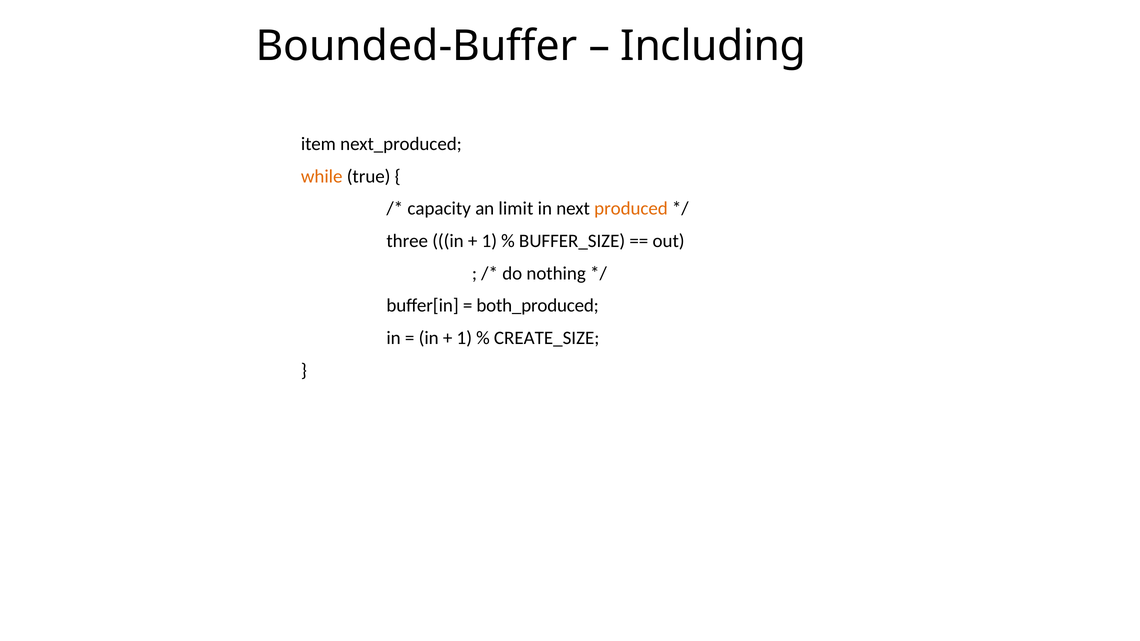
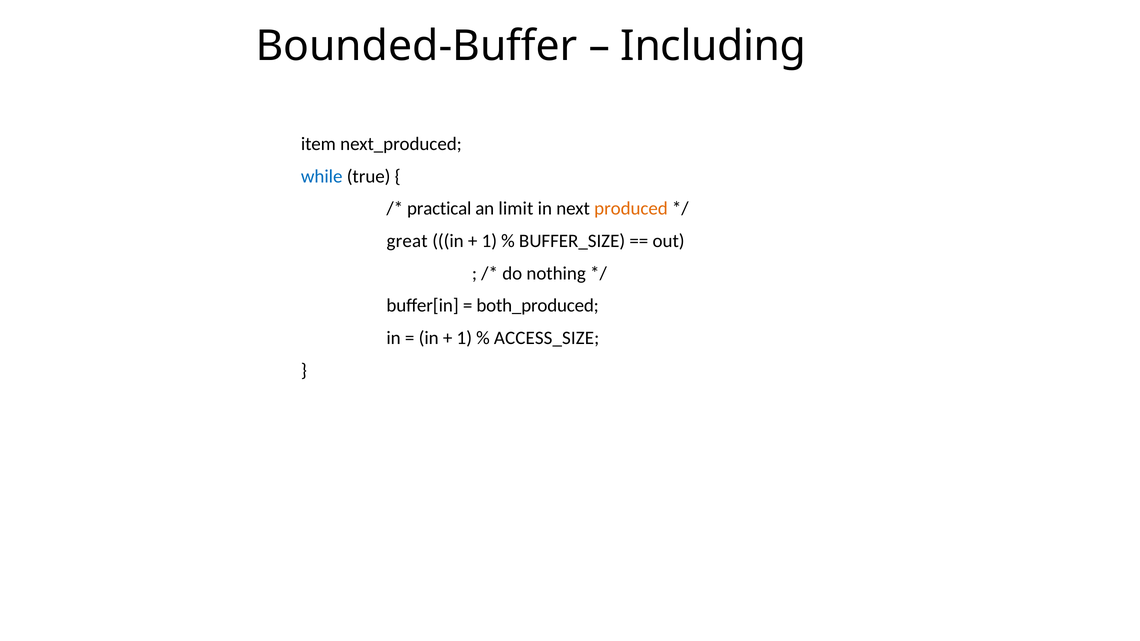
while colour: orange -> blue (322, 176)
capacity: capacity -> practical (439, 209)
three: three -> great (407, 241)
CREATE_SIZE: CREATE_SIZE -> ACCESS_SIZE (547, 338)
